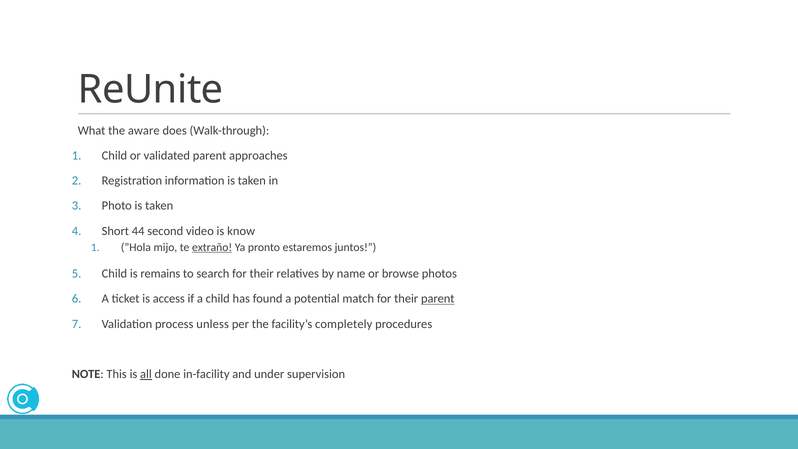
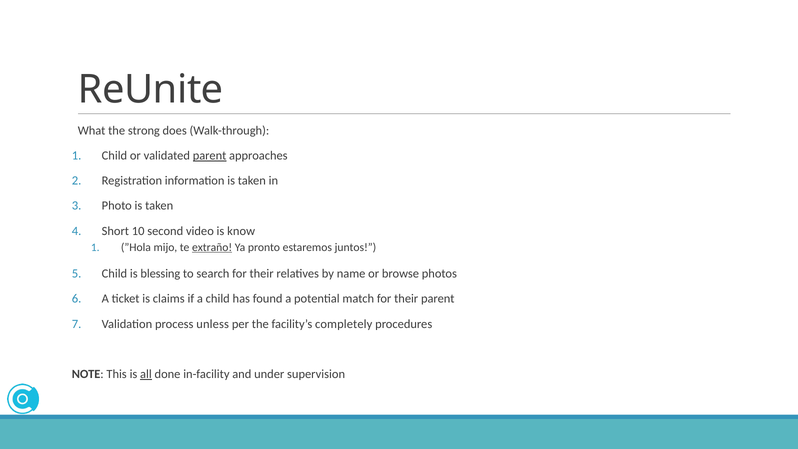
aware: aware -> strong (144, 130)
parent underline: none -> present (210, 156)
44: 44 -> 10 (138, 231)
remains: remains -> blessing (160, 274)
access: access -> claims (169, 299)
parent underline: present -> none (438, 299)
